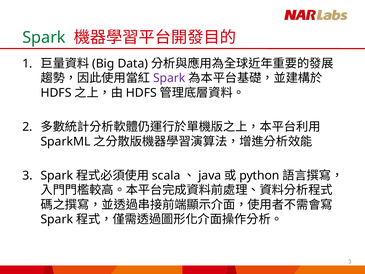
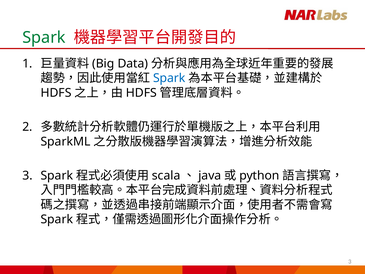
Spark colour: purple -> blue (169, 78)
